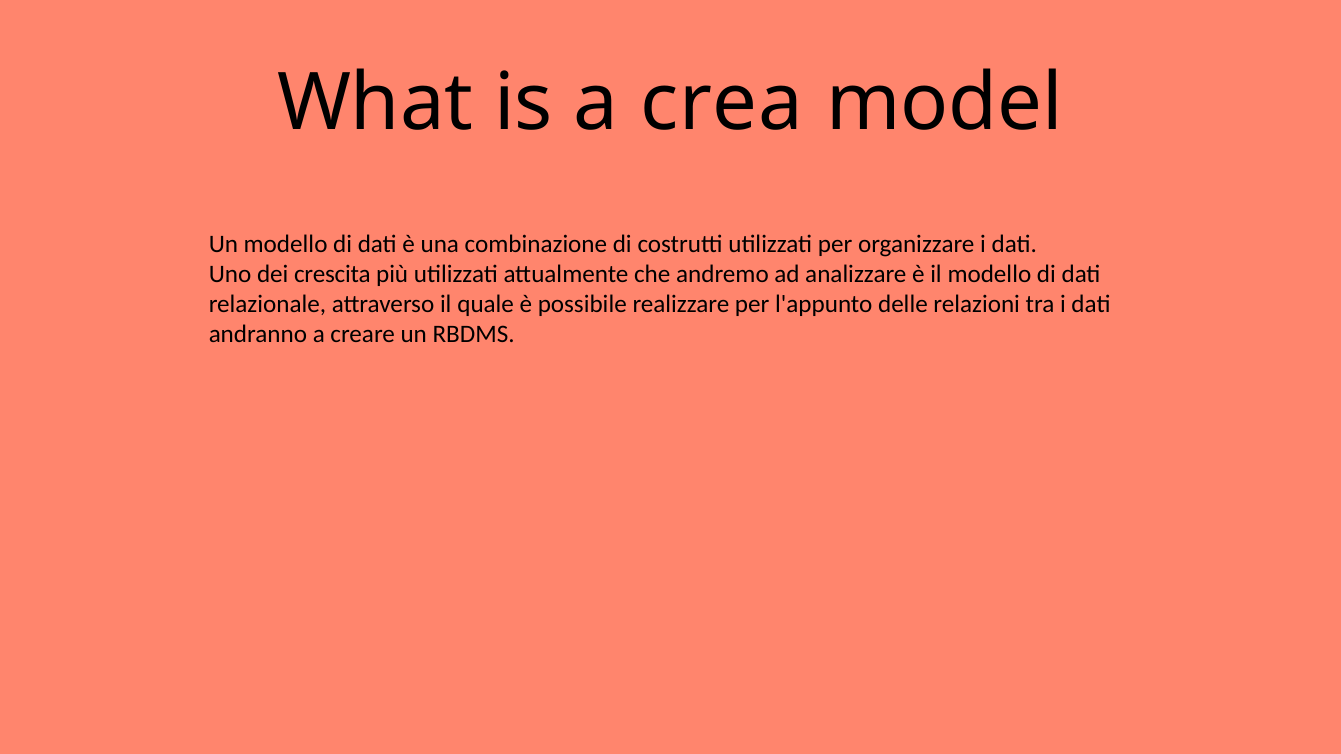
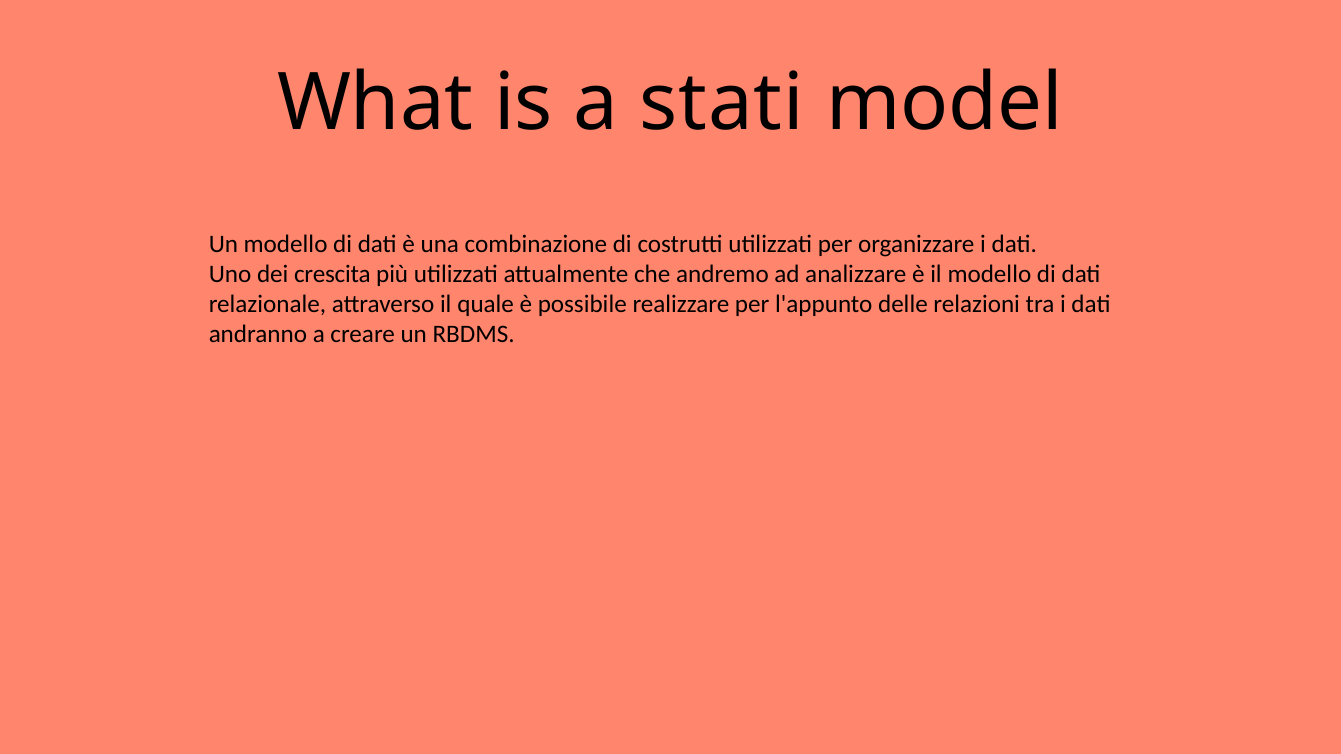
crea: crea -> stati (722, 103)
